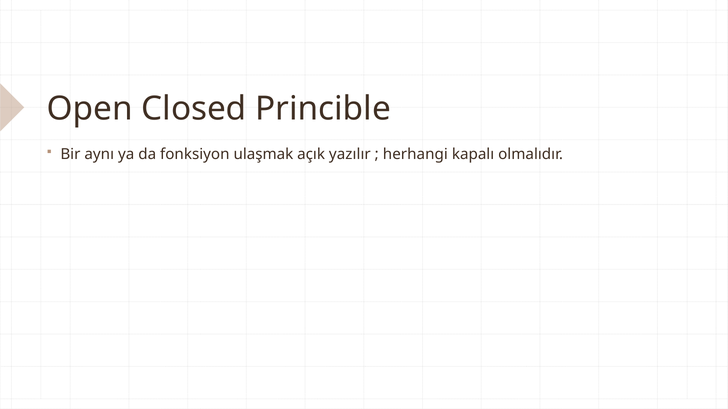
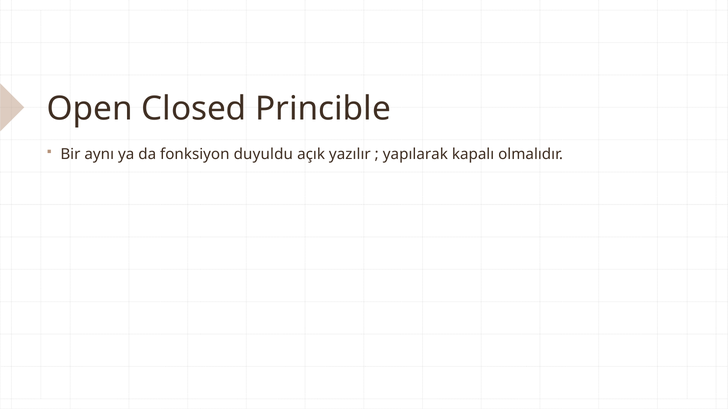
ulaşmak: ulaşmak -> duyuldu (263, 154)
herhangi: herhangi -> yapılarak (415, 154)
